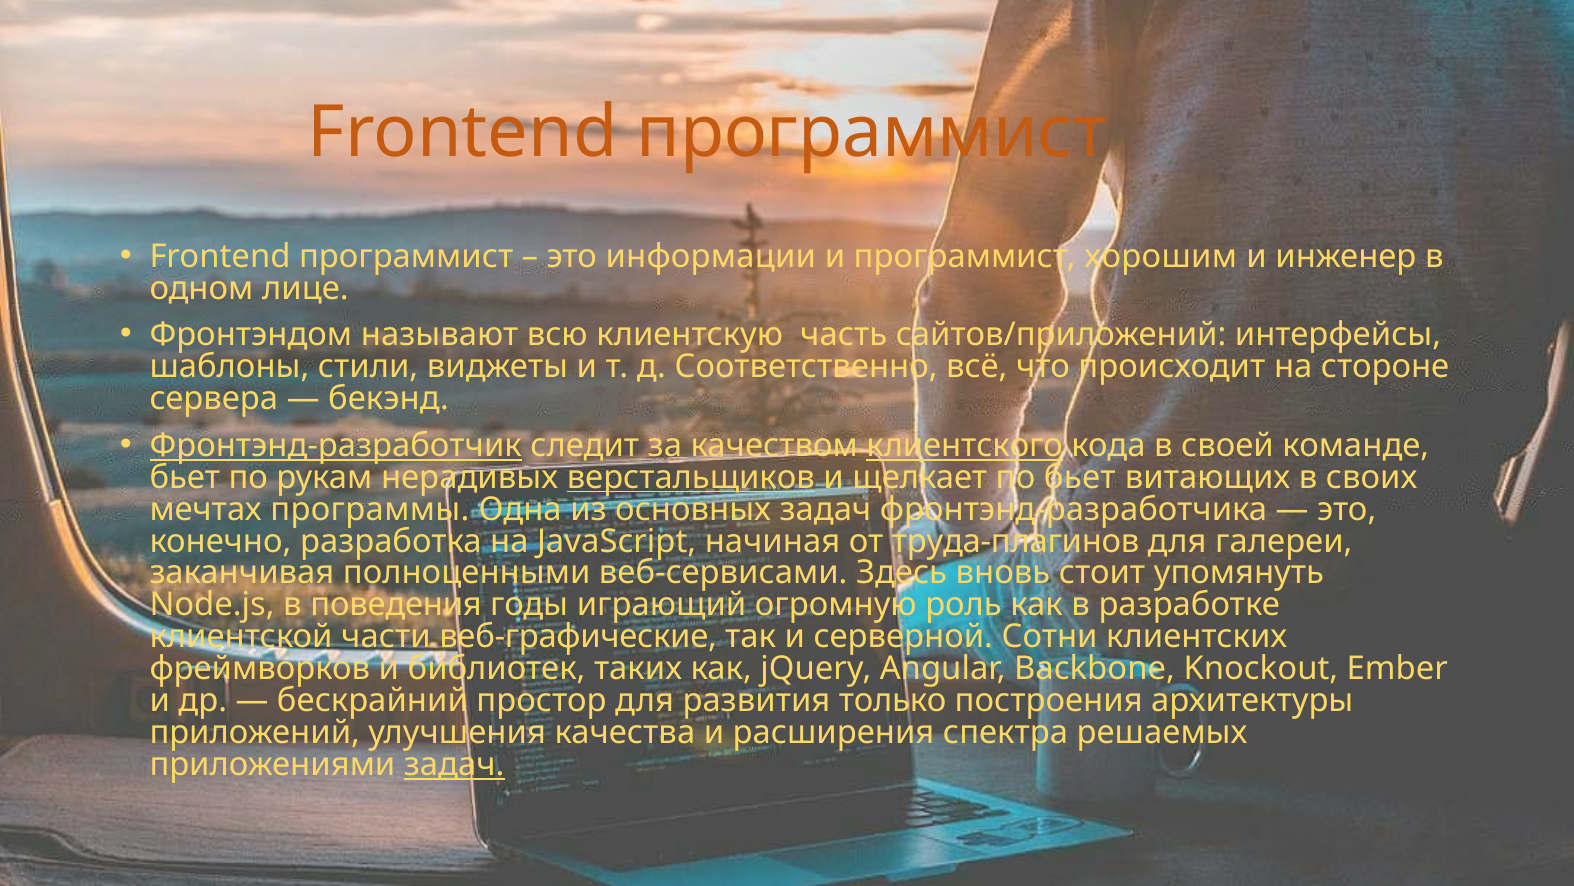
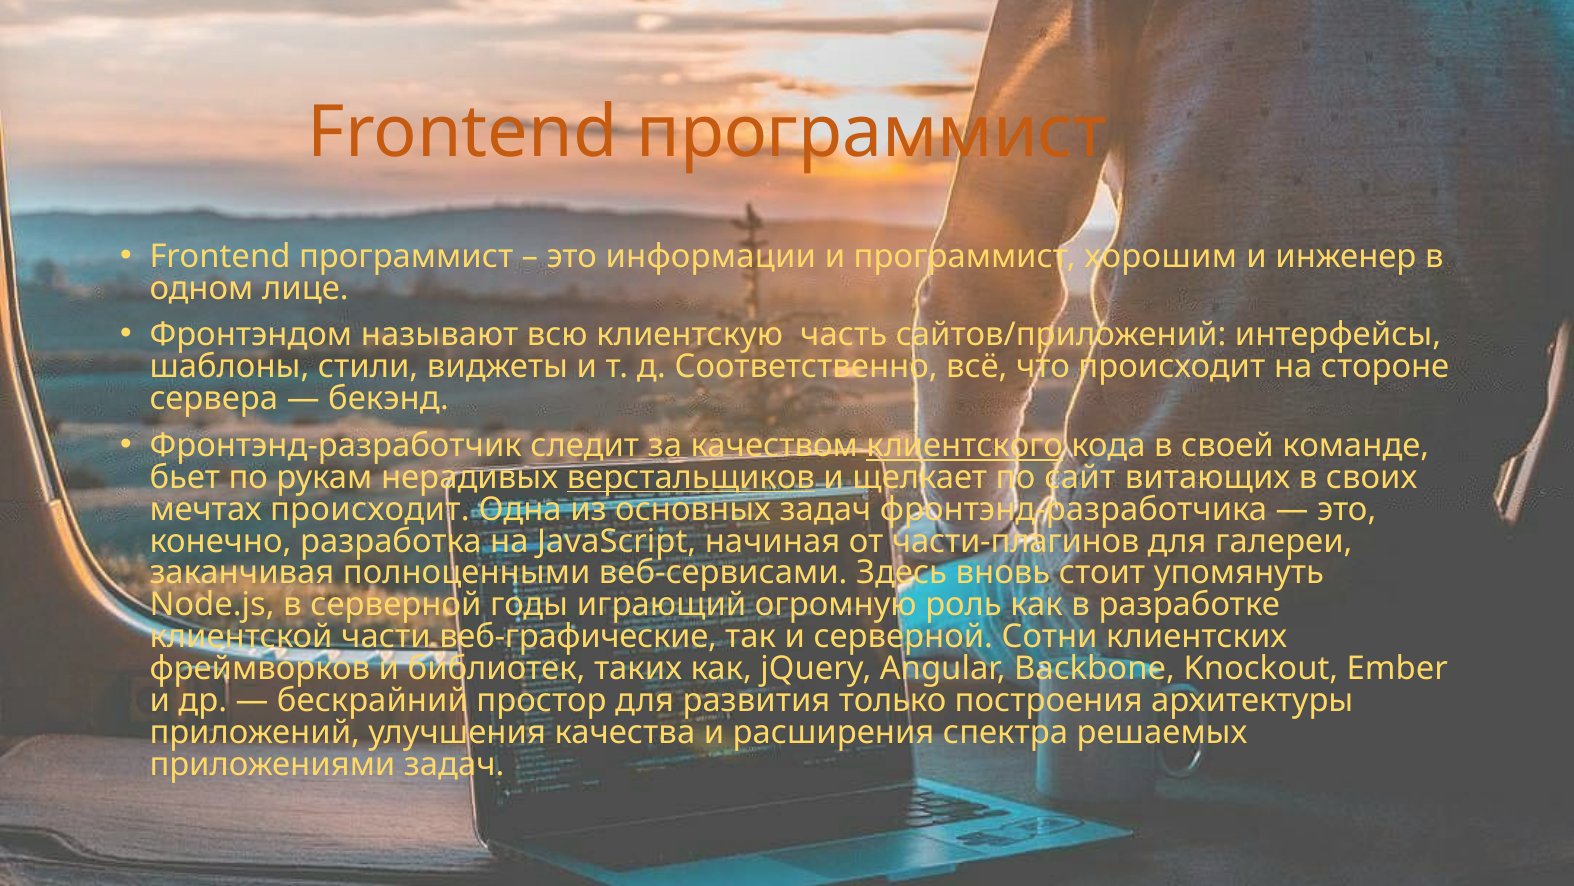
Фронтэнд-разработчик underline: present -> none (336, 445)
по бьет: бьет -> сайт (1080, 477)
мечтах программы: программы -> происходит (370, 509)
труда-плагинов: труда-плагинов -> части-плагинов (1016, 541)
в поведения: поведения -> серверной (396, 605)
задач underline: present -> none (454, 764)
